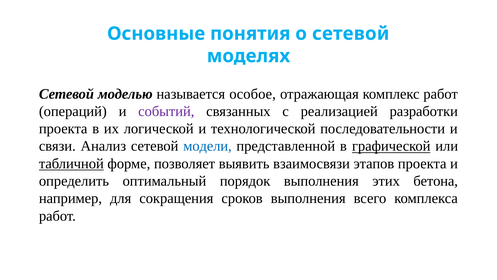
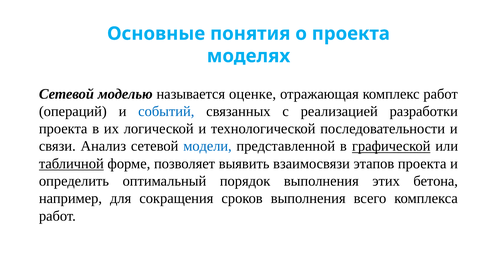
о сетевой: сетевой -> проекта (351, 34)
особое: особое -> оценке (253, 94)
событий colour: purple -> blue (166, 111)
